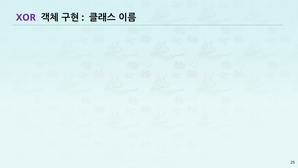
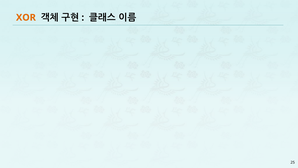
XOR colour: purple -> orange (26, 17)
